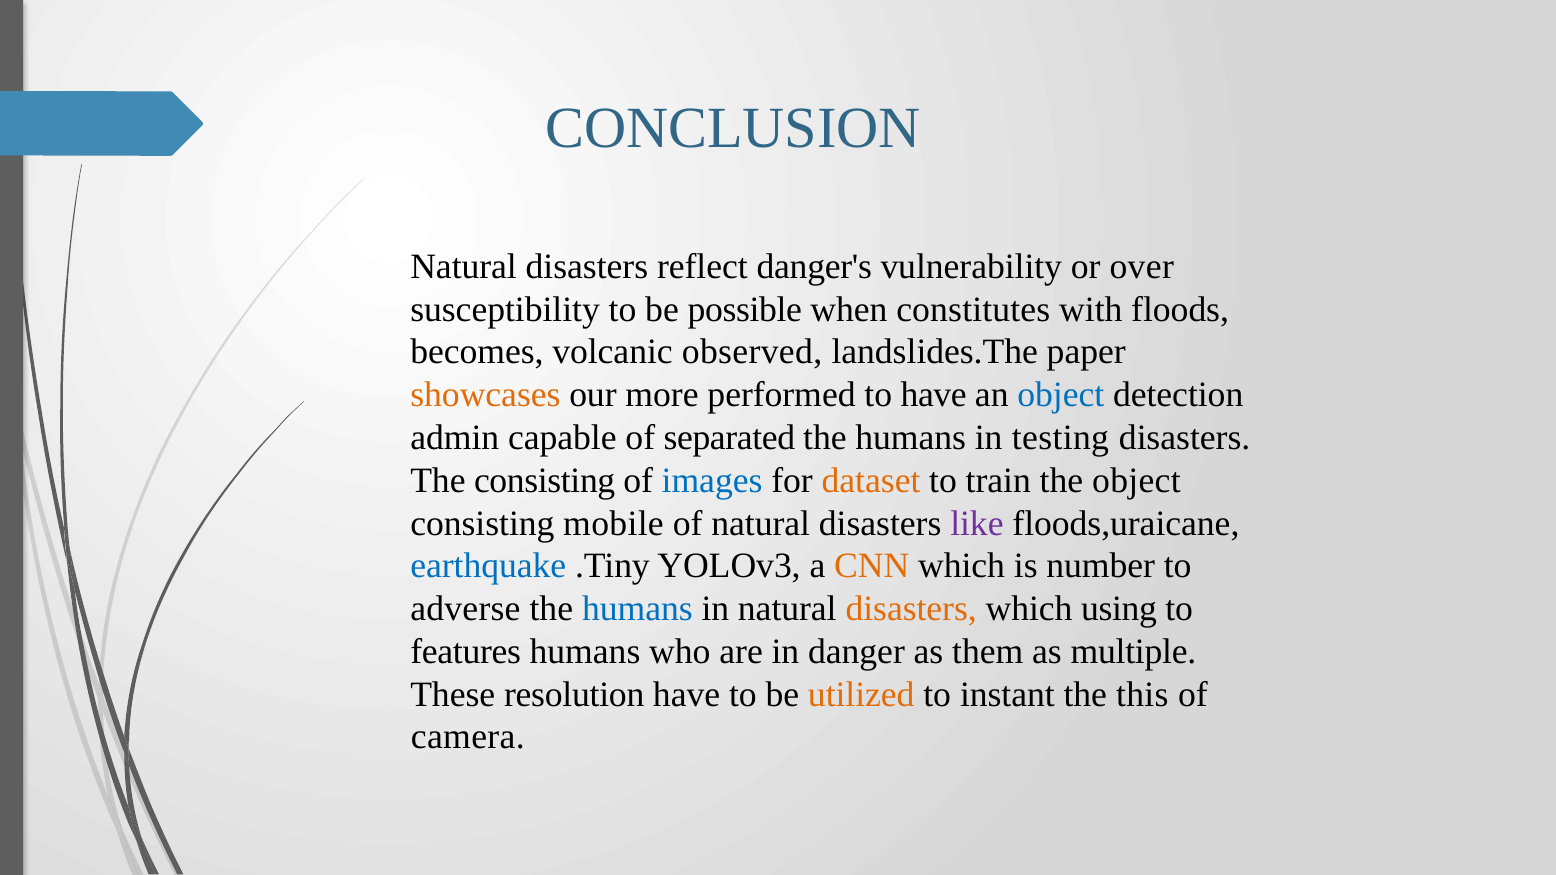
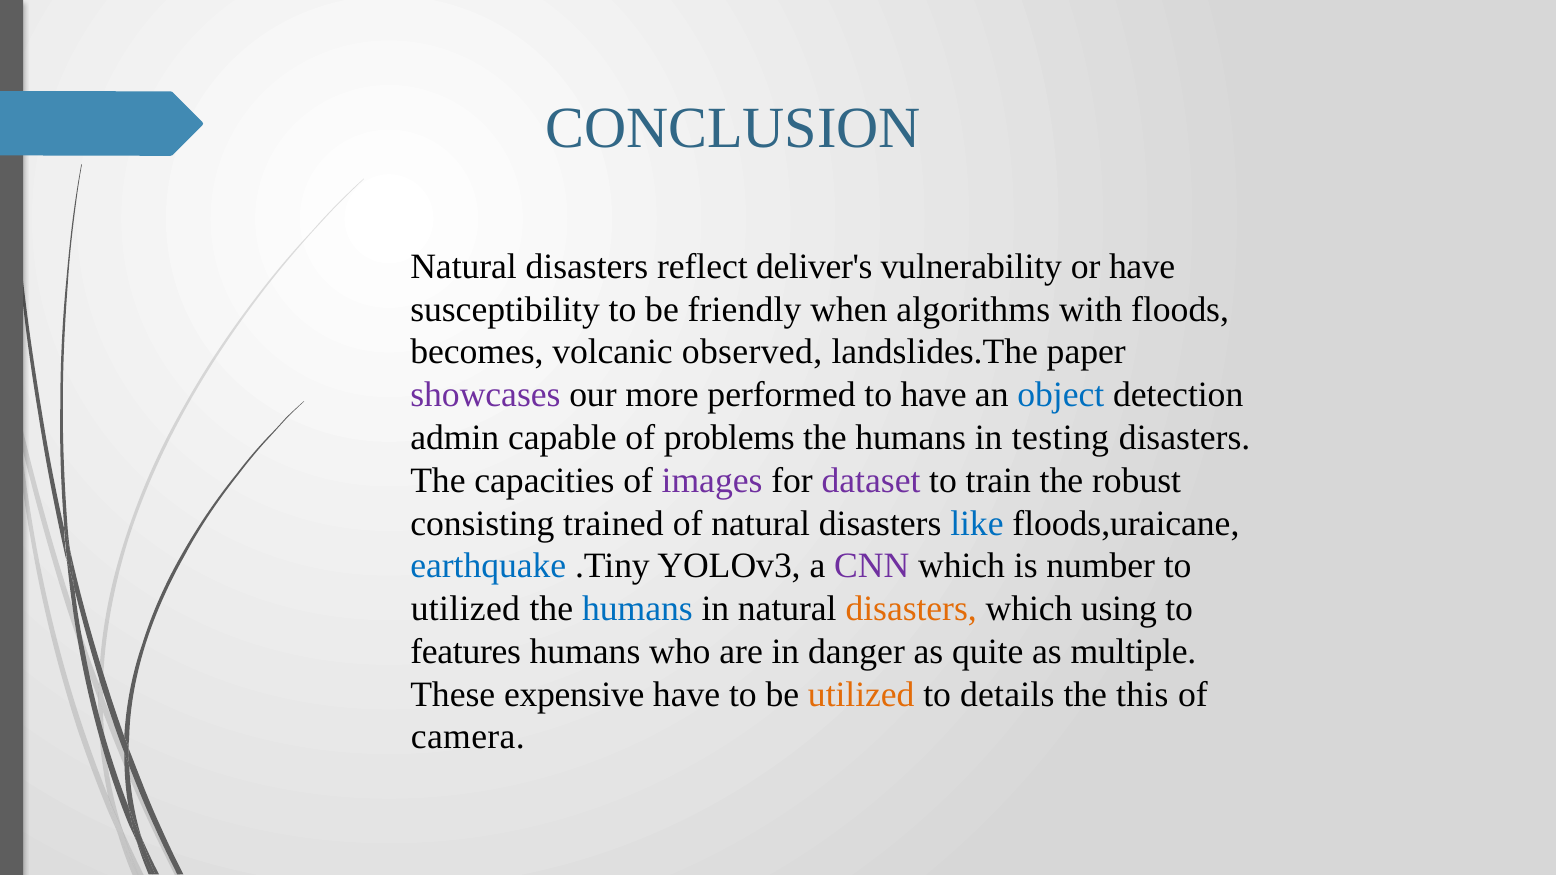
danger's: danger's -> deliver's (814, 267)
or over: over -> have (1142, 267)
possible: possible -> friendly (745, 310)
constitutes: constitutes -> algorithms (973, 310)
showcases colour: orange -> purple (485, 395)
separated: separated -> problems (729, 438)
The consisting: consisting -> capacities (545, 481)
images colour: blue -> purple (712, 481)
dataset colour: orange -> purple (871, 481)
the object: object -> robust (1137, 481)
mobile: mobile -> trained (614, 523)
like colour: purple -> blue (977, 523)
CNN colour: orange -> purple (872, 566)
adverse: adverse -> utilized (465, 609)
them: them -> quite (988, 652)
resolution: resolution -> expensive (574, 694)
instant: instant -> details (1007, 694)
